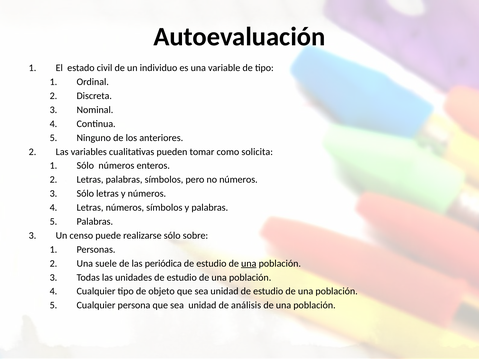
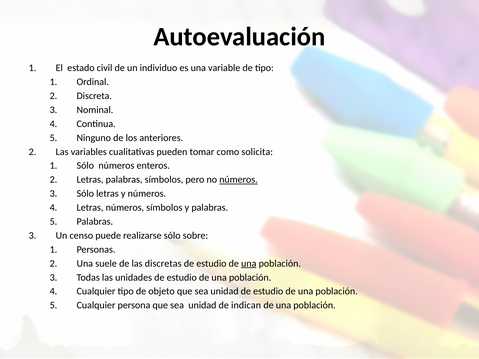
números underline: none -> present (238, 180)
periódica: periódica -> discretas (163, 264)
análisis: análisis -> indican (246, 306)
